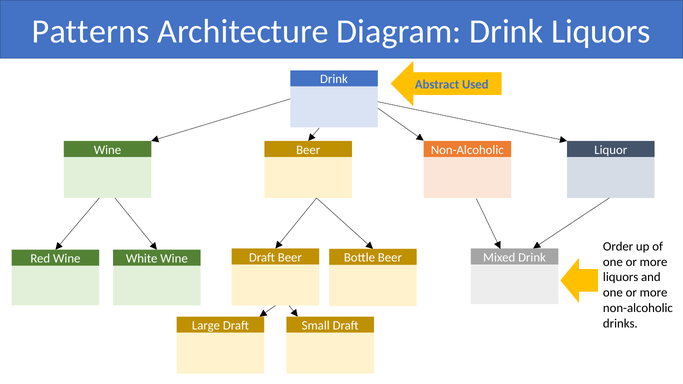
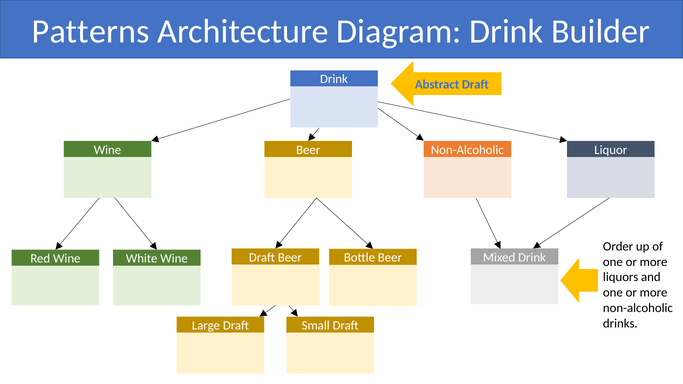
Drink Liquors: Liquors -> Builder (601, 32)
Abstract Used: Used -> Draft (475, 84)
